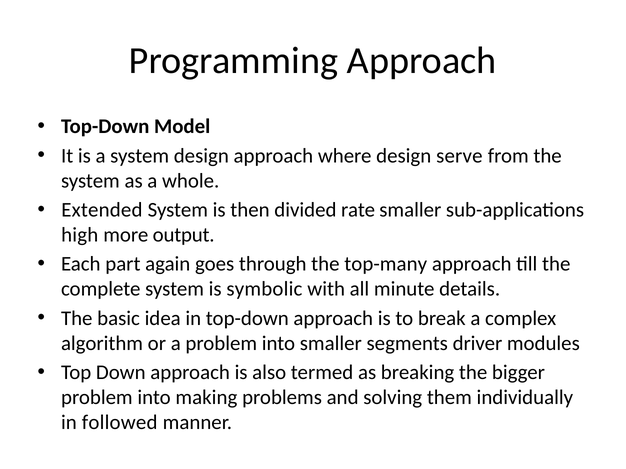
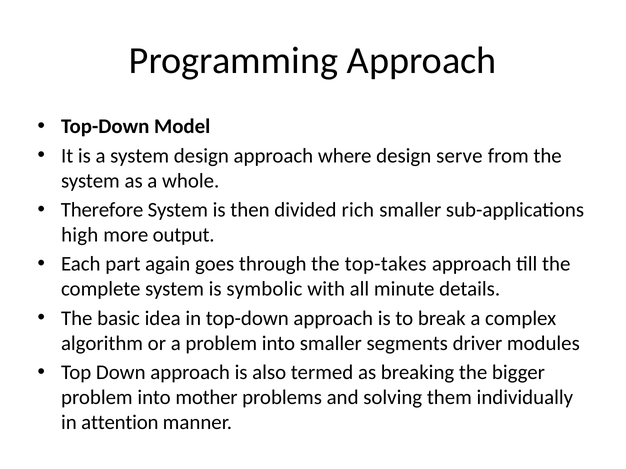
Extended: Extended -> Therefore (102, 210)
rate: rate -> rich (358, 210)
top-many: top-many -> top-takes (386, 264)
making: making -> mother (207, 398)
followed: followed -> attention (120, 423)
